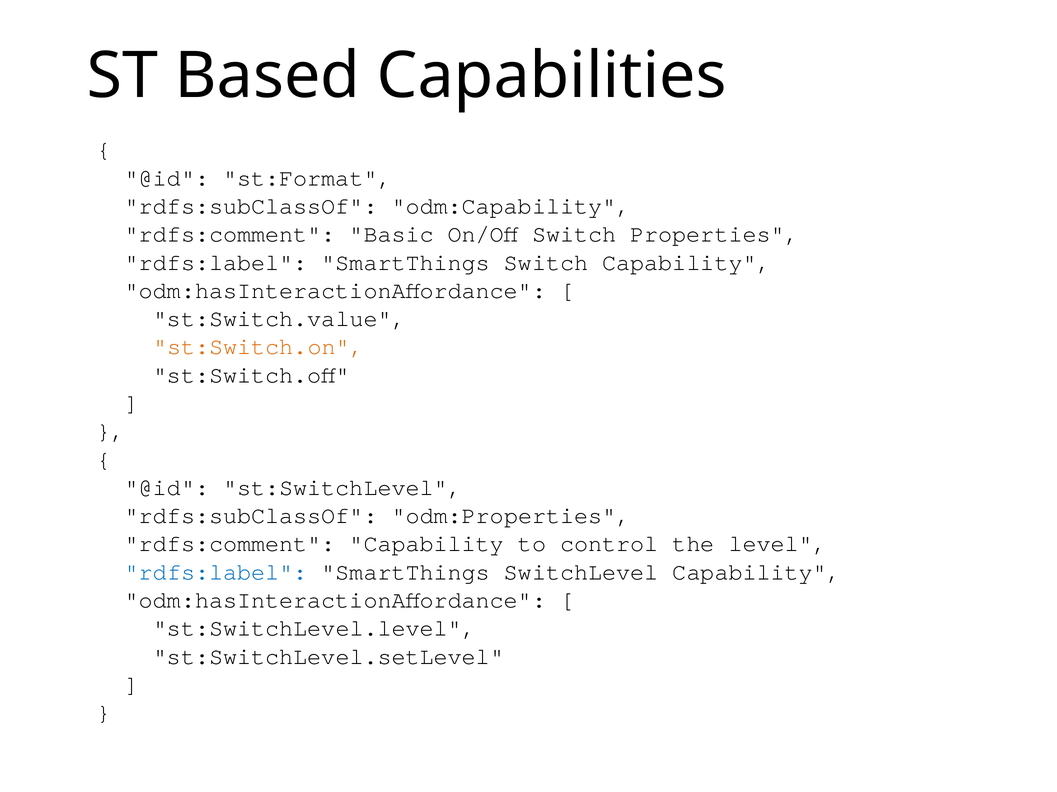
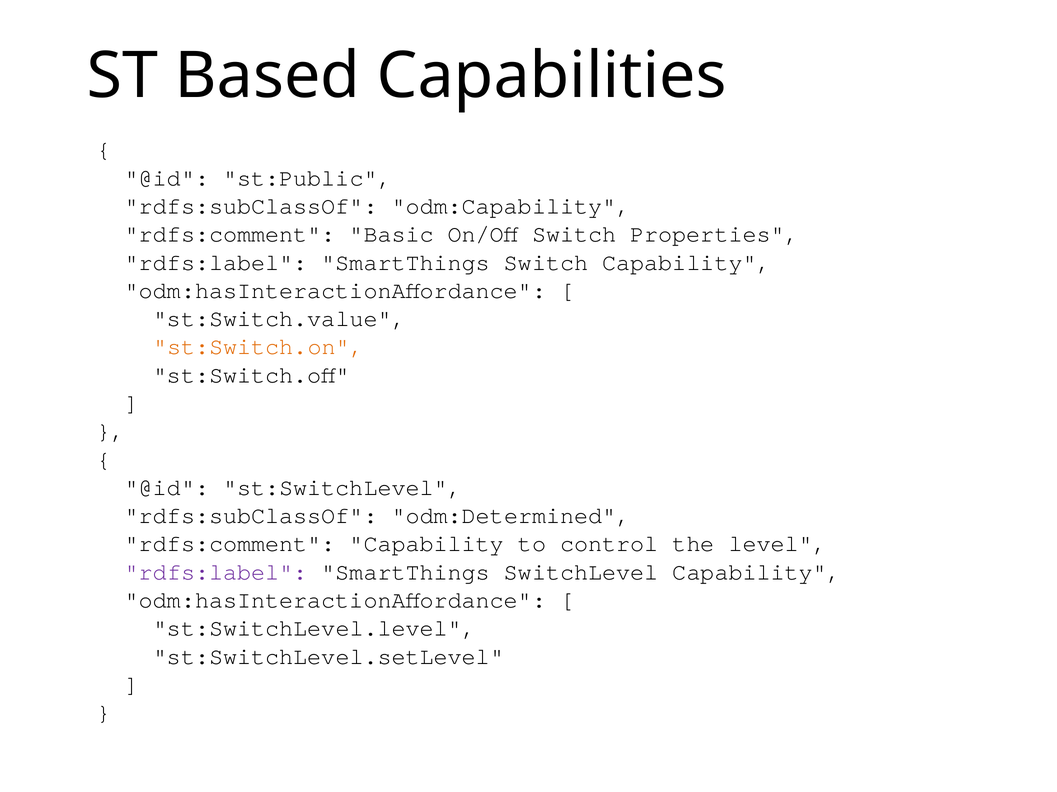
st:Format: st:Format -> st:Public (307, 178)
odm:Properties: odm:Properties -> odm:Determined (511, 516)
rdfs:label colour: blue -> purple (216, 572)
